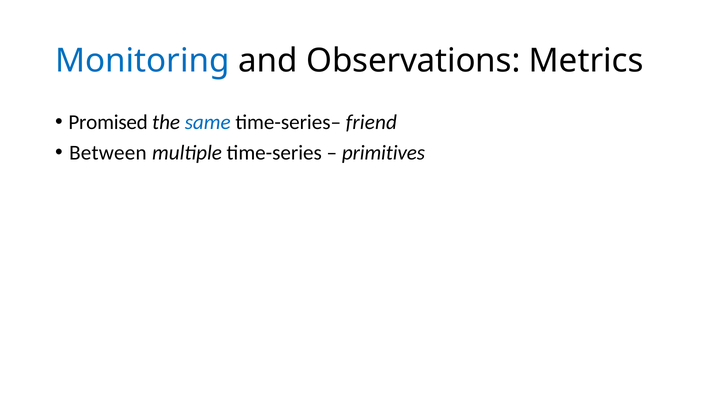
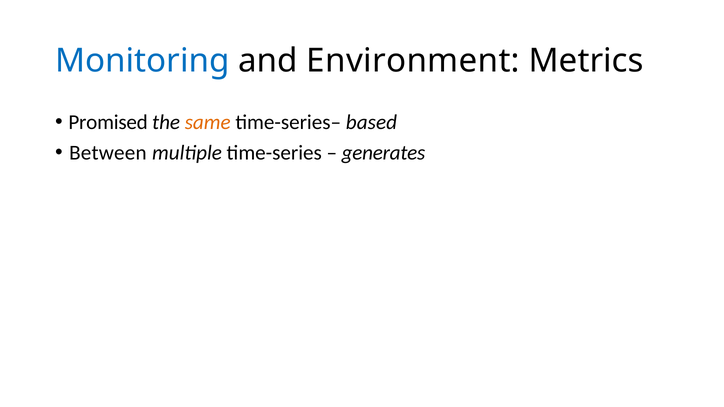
Observations: Observations -> Environment (413, 61)
same colour: blue -> orange (208, 122)
friend: friend -> based (371, 122)
primitives: primitives -> generates (384, 153)
